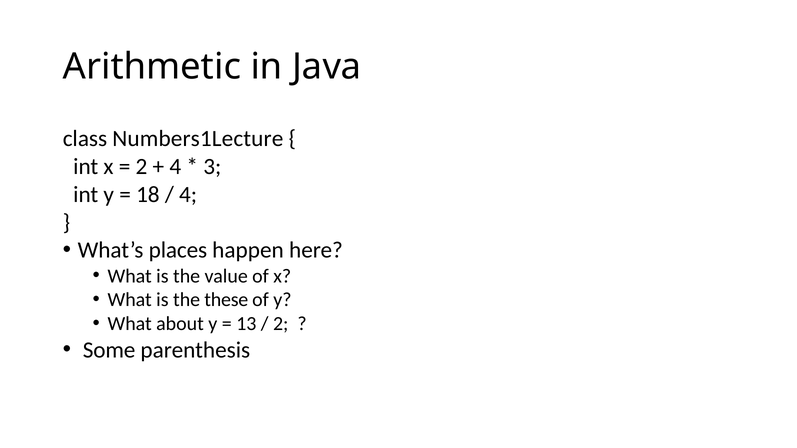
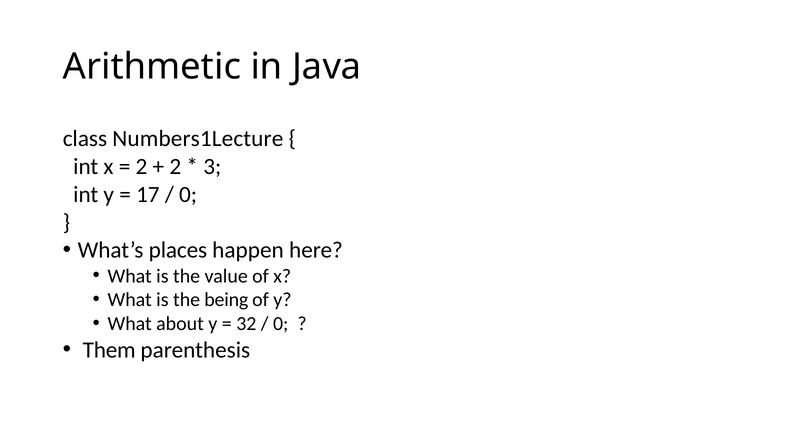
4: 4 -> 2 (175, 167)
18: 18 -> 17 (148, 195)
4: 4 -> 0 (188, 195)
these: these -> being (226, 300)
13: 13 -> 32 (246, 324)
2: 2 -> 0 (281, 324)
Some: Some -> Them (109, 350)
